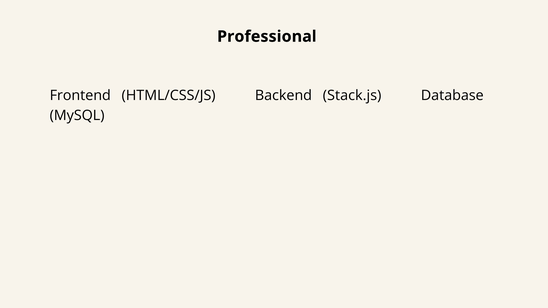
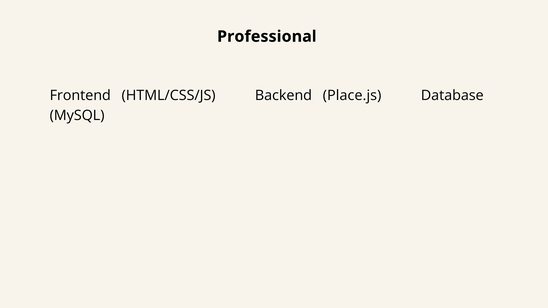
Stack.js: Stack.js -> Place.js (352, 96)
